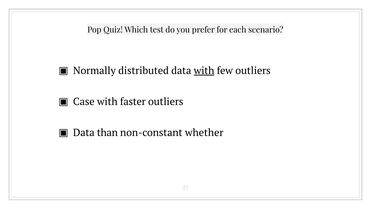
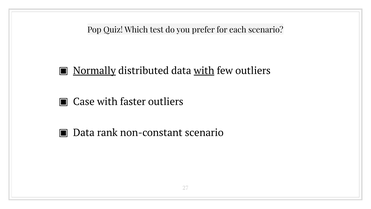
Normally underline: none -> present (94, 71)
than: than -> rank (107, 132)
non-constant whether: whether -> scenario (204, 132)
